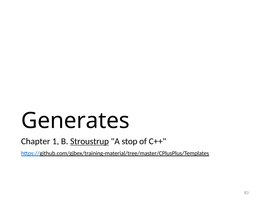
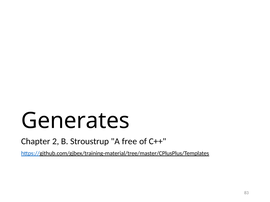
1: 1 -> 2 (56, 142)
Stroustrup underline: present -> none (90, 142)
stop: stop -> free (129, 142)
